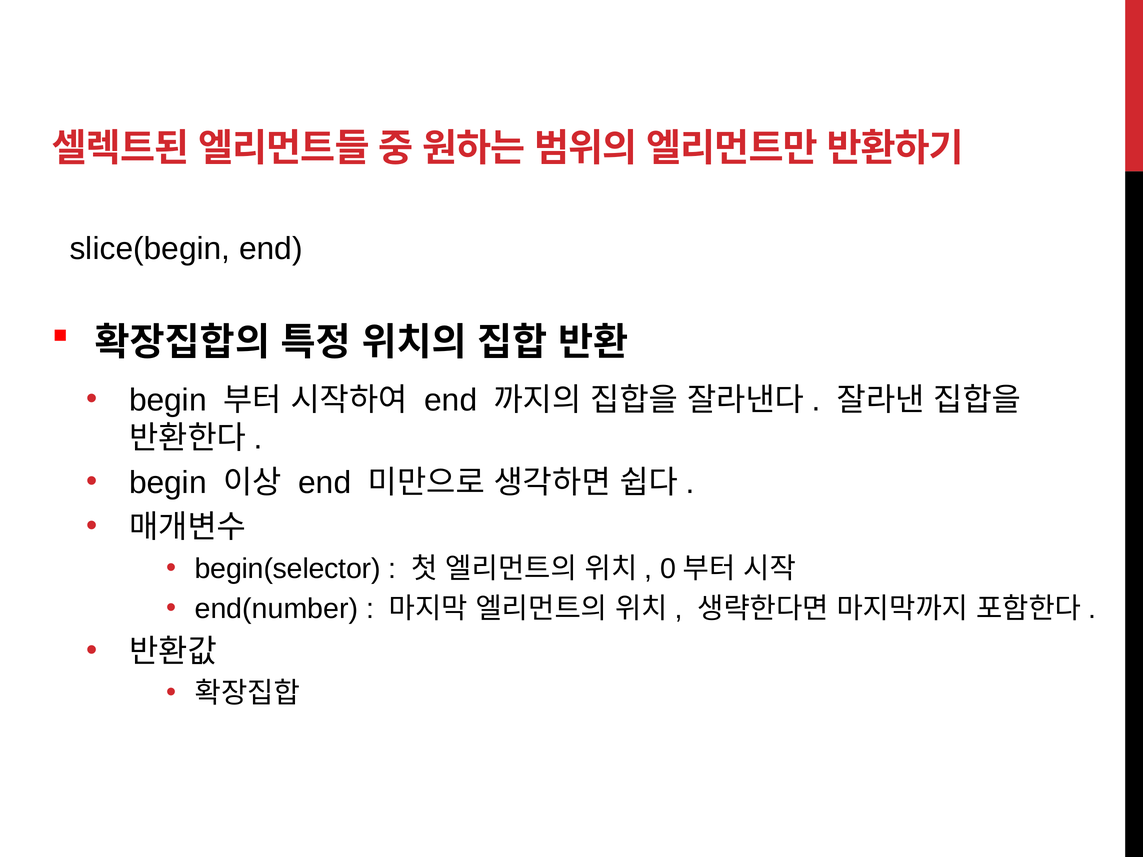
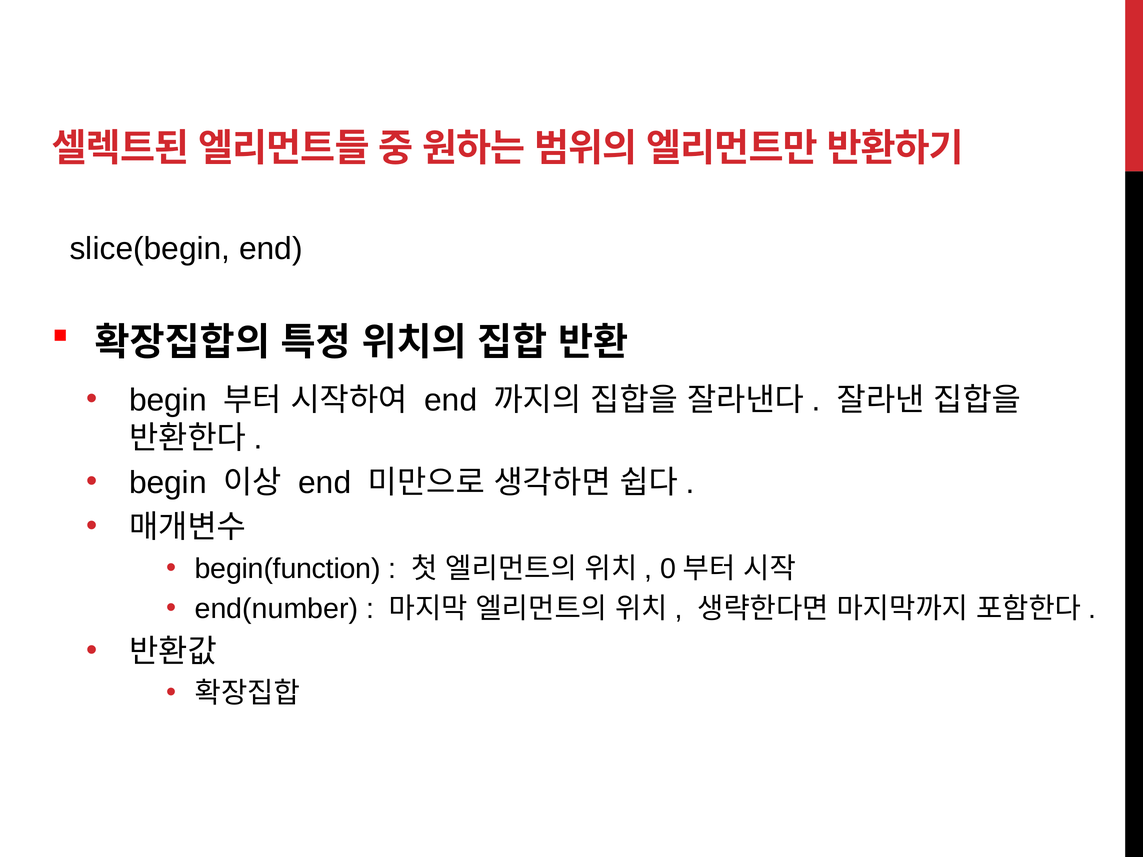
begin(selector: begin(selector -> begin(function (288, 569)
